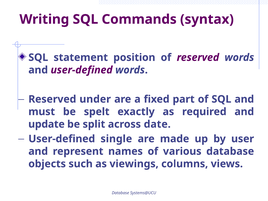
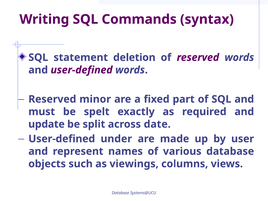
position: position -> deletion (134, 57)
under: under -> minor (95, 99)
single: single -> under (116, 139)
